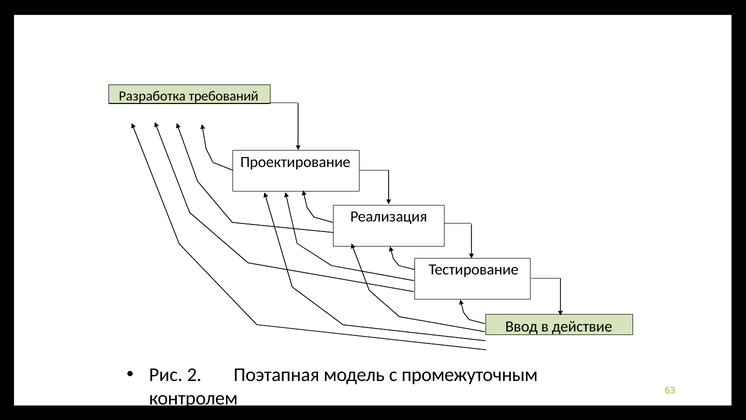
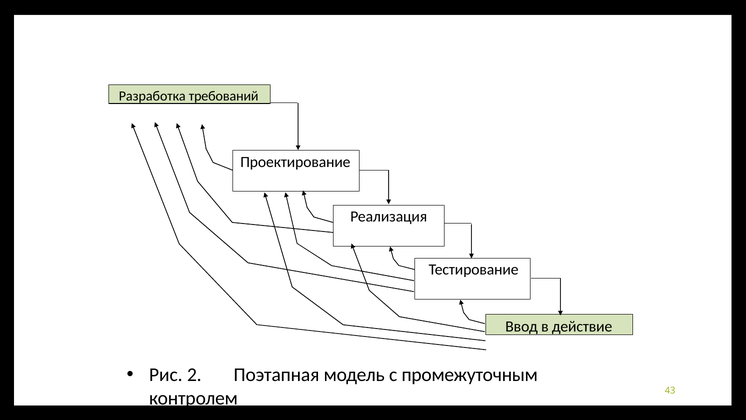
63: 63 -> 43 (670, 390)
